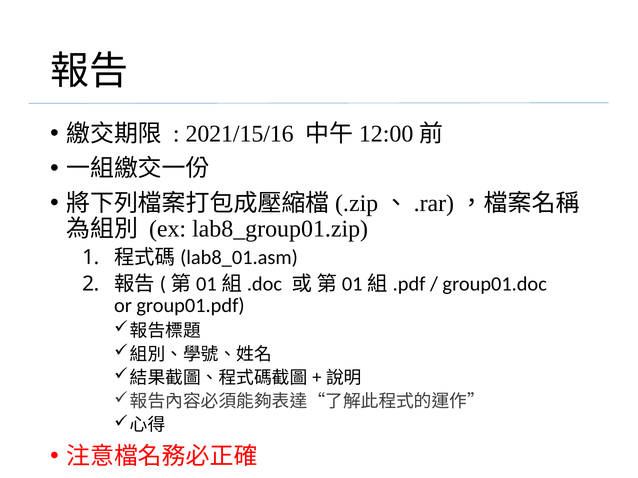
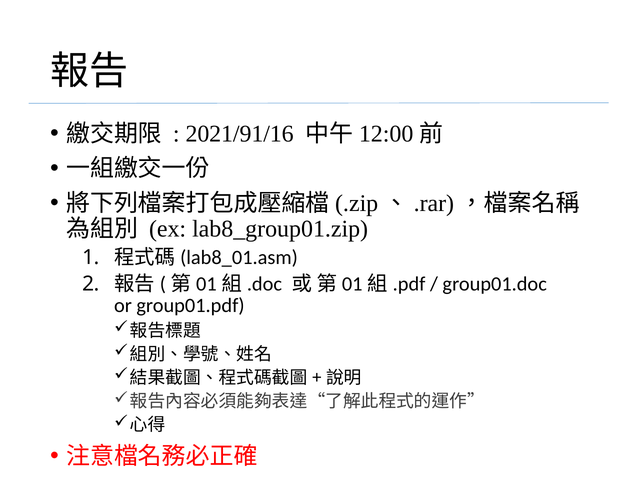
2021/15/16: 2021/15/16 -> 2021/91/16 (240, 134)
